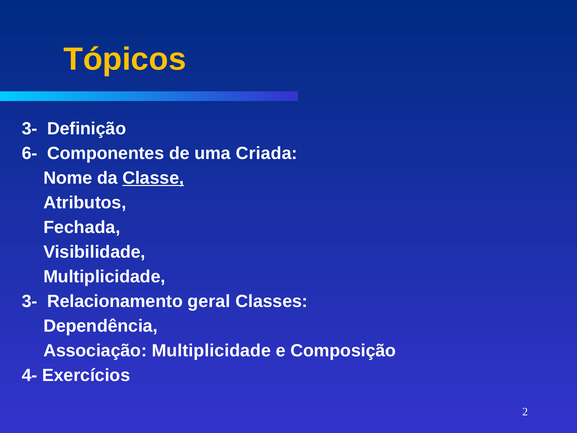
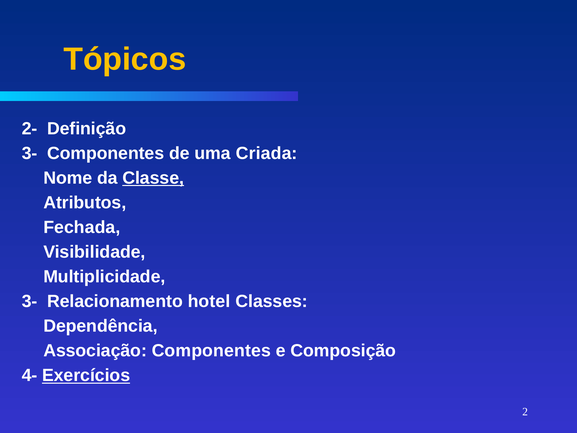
3-: 3- -> 2- (30, 129)
6-: 6- -> 3- (30, 153)
geral: geral -> hotel (209, 301)
Associação Multiplicidade: Multiplicidade -> Componentes (211, 351)
Exercícios underline: none -> present (86, 375)
